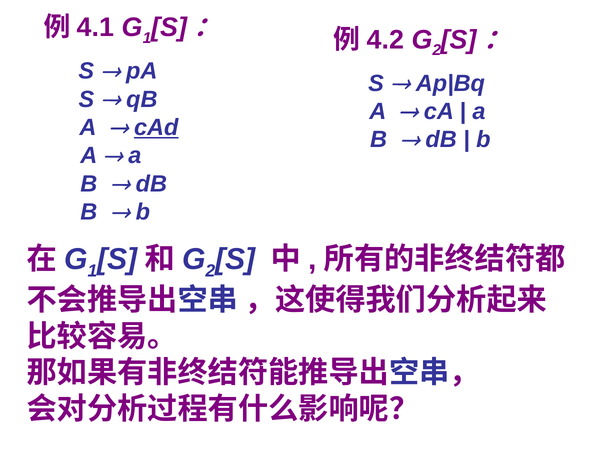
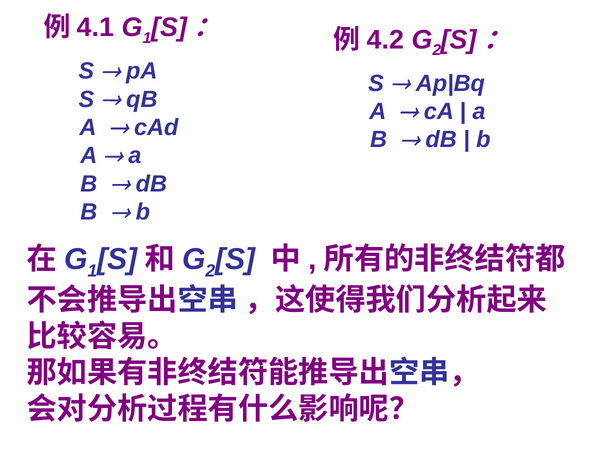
cAd underline: present -> none (156, 128)
